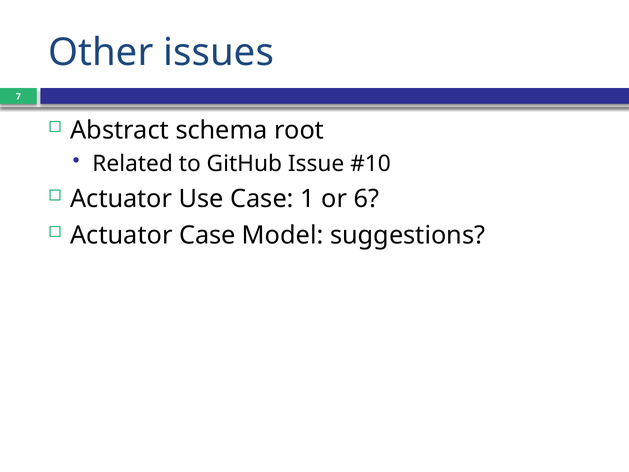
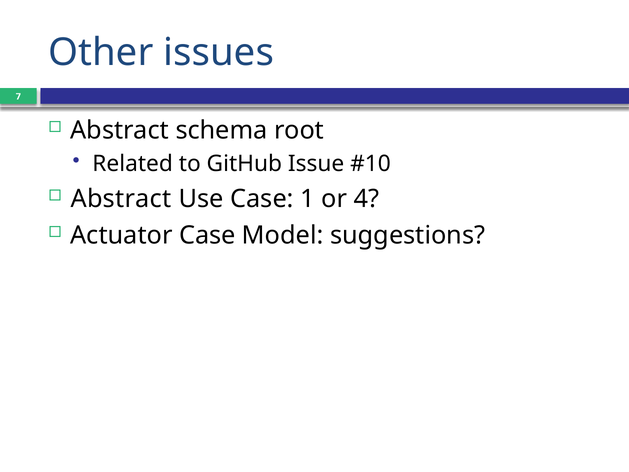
Actuator: Actuator -> Abstract (121, 199)
6: 6 -> 4 (367, 199)
